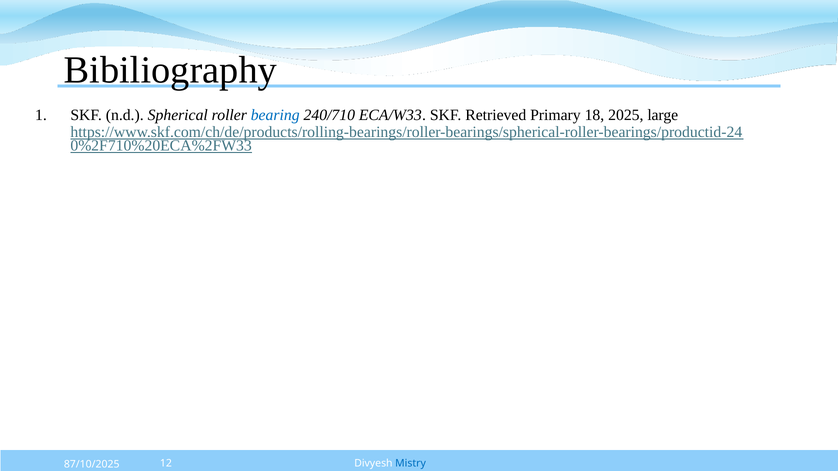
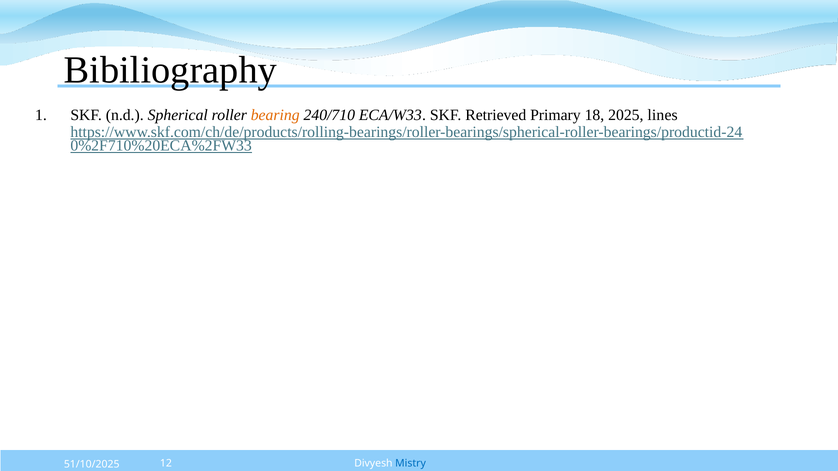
bearing colour: blue -> orange (275, 115)
large: large -> lines (663, 115)
87/10/2025: 87/10/2025 -> 51/10/2025 (92, 465)
